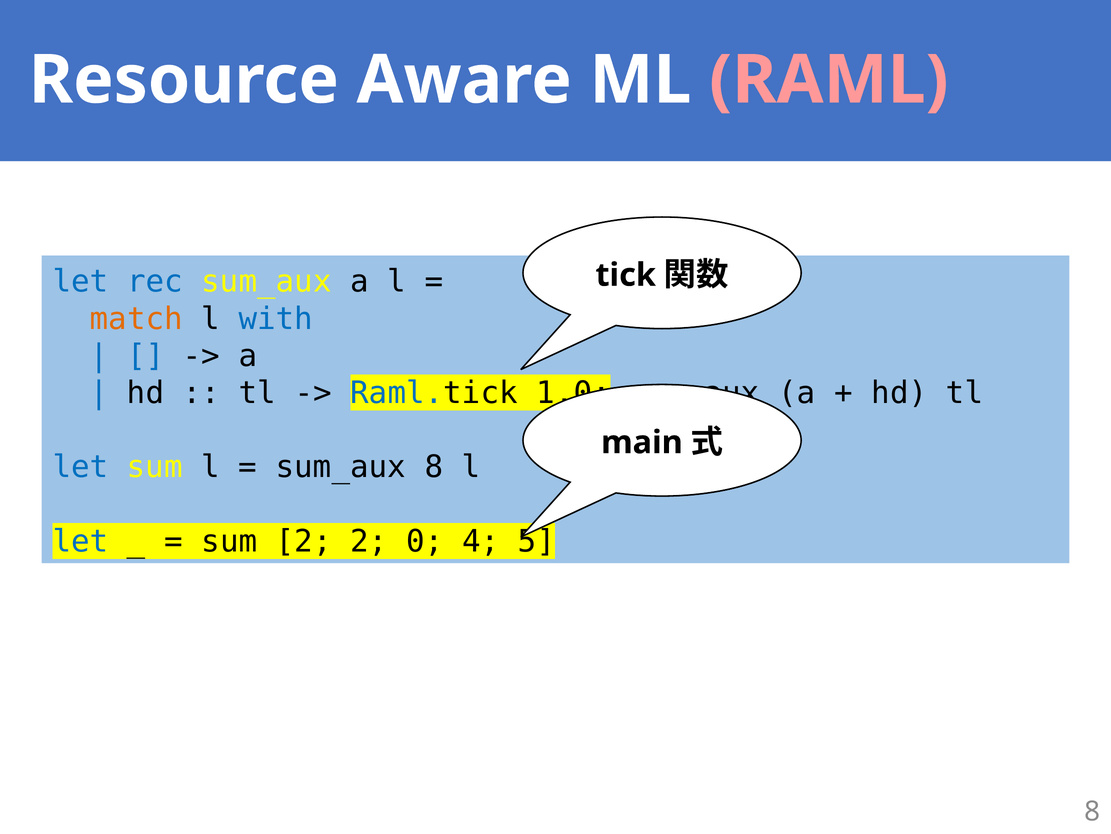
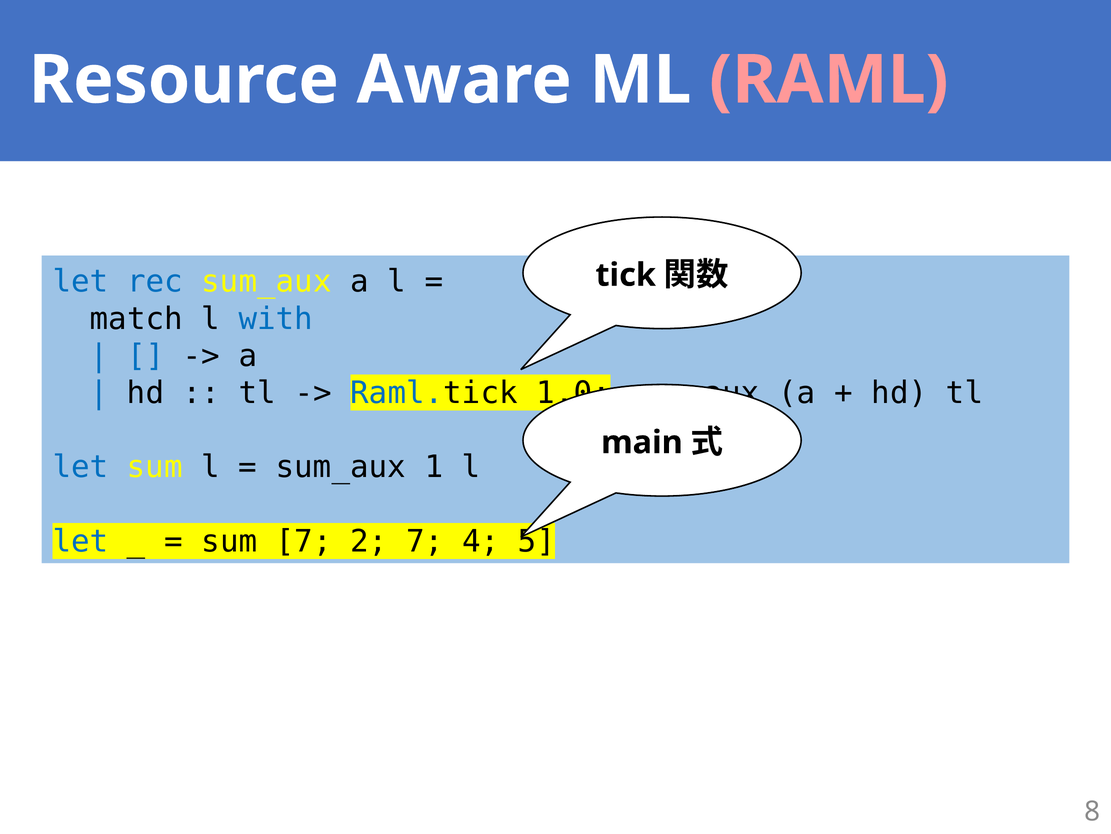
match colour: orange -> black (136, 319)
sum_aux 8: 8 -> 1 (434, 467)
sum 2: 2 -> 7 (304, 541)
2 0: 0 -> 7 (425, 541)
